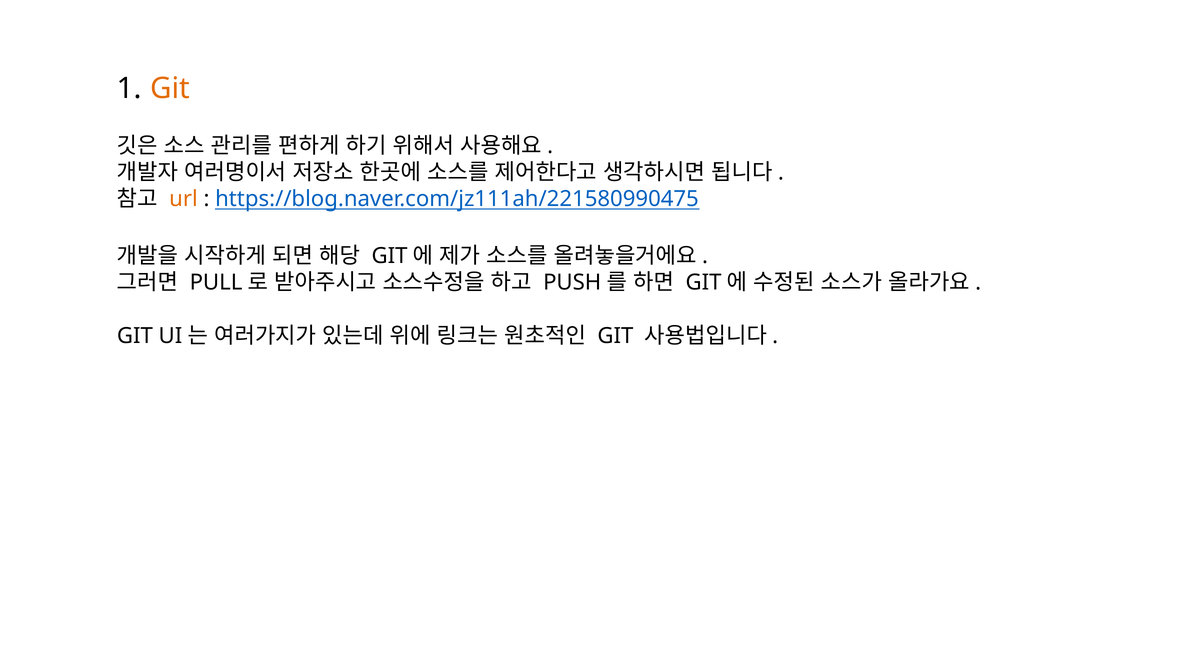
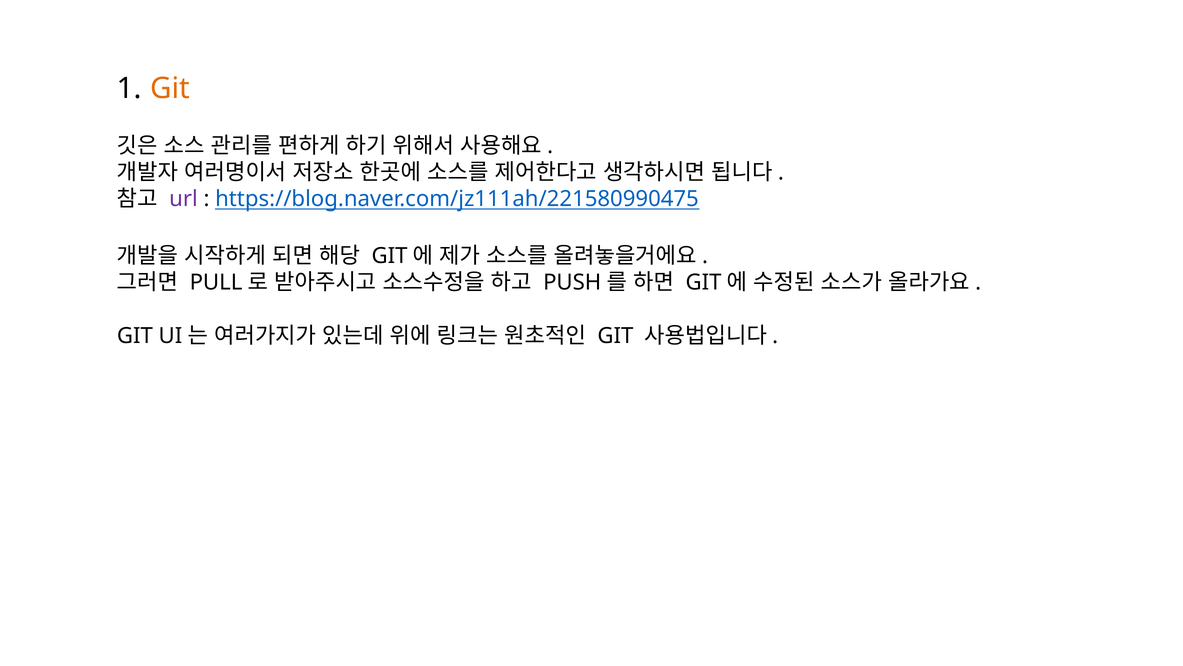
url colour: orange -> purple (183, 199)
